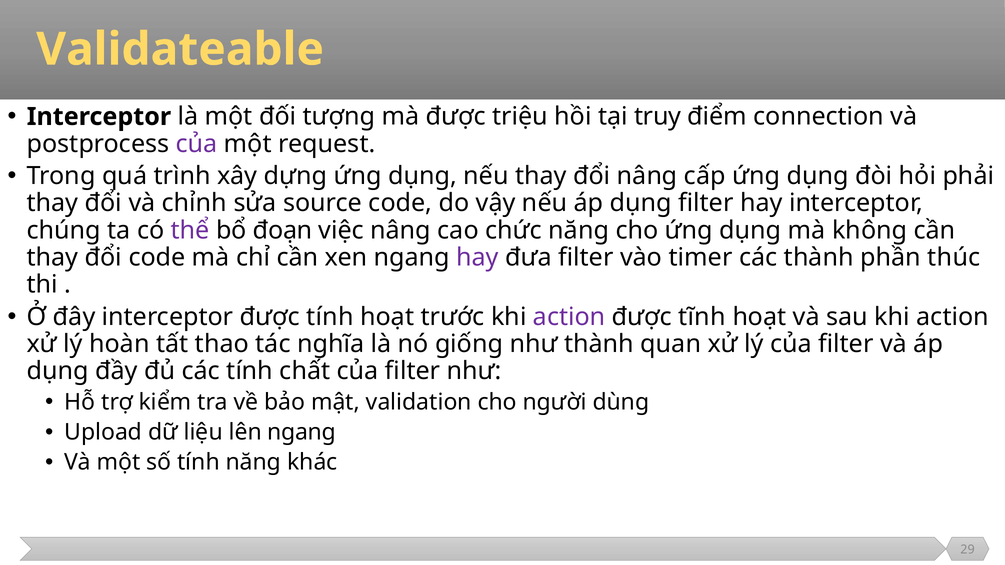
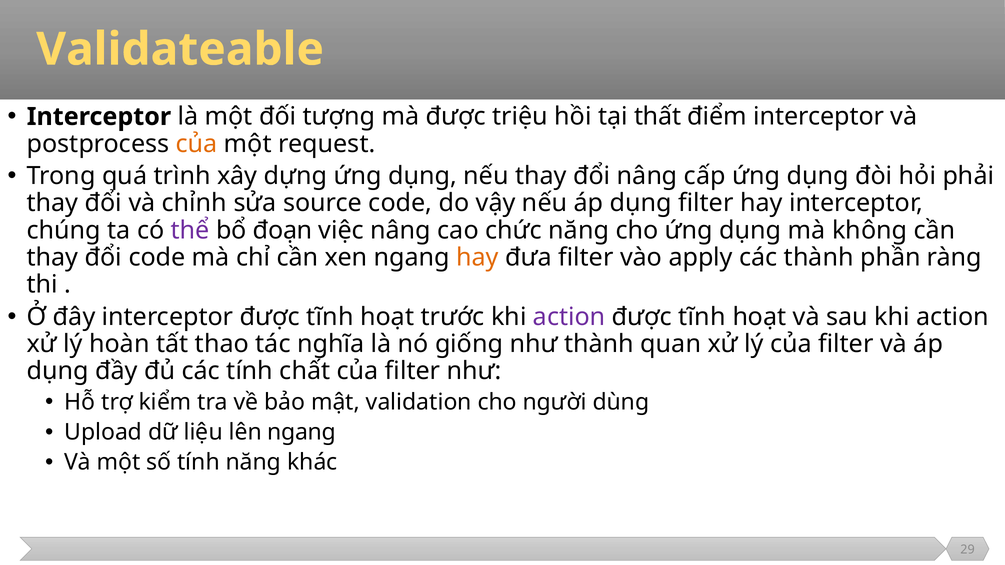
truy: truy -> thất (658, 117)
điểm connection: connection -> interceptor (819, 117)
của colour: purple -> orange (197, 144)
hay colour: purple -> orange (478, 258)
timer: timer -> apply (701, 258)
thúc: thúc -> ràng (954, 258)
interceptor được tính: tính -> tĩnh (330, 317)
